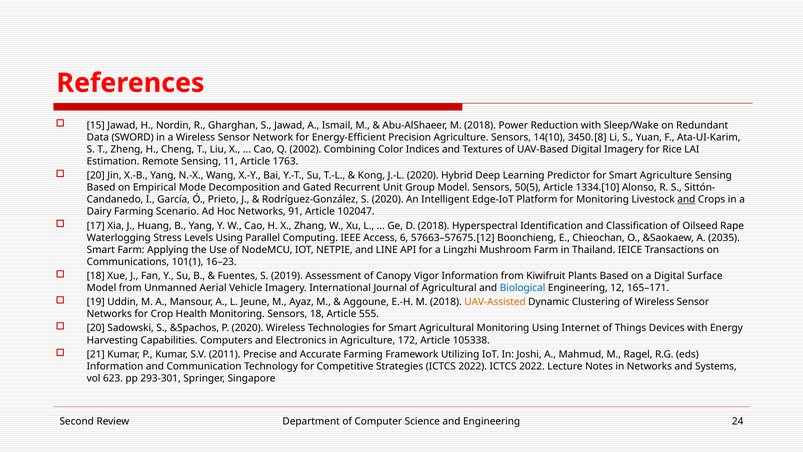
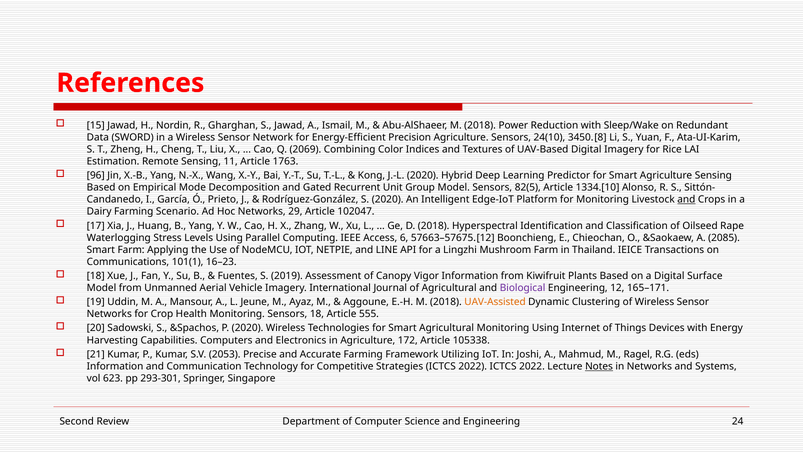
14(10: 14(10 -> 24(10 (549, 137)
2002: 2002 -> 2069 (305, 149)
20: 20 -> 96 (96, 175)
50(5: 50(5 -> 82(5 (528, 187)
91: 91 -> 29 (295, 211)
2035: 2035 -> 2085 (724, 238)
Biological colour: blue -> purple (523, 288)
2011: 2011 -> 2053 (225, 354)
Notes underline: none -> present (599, 366)
